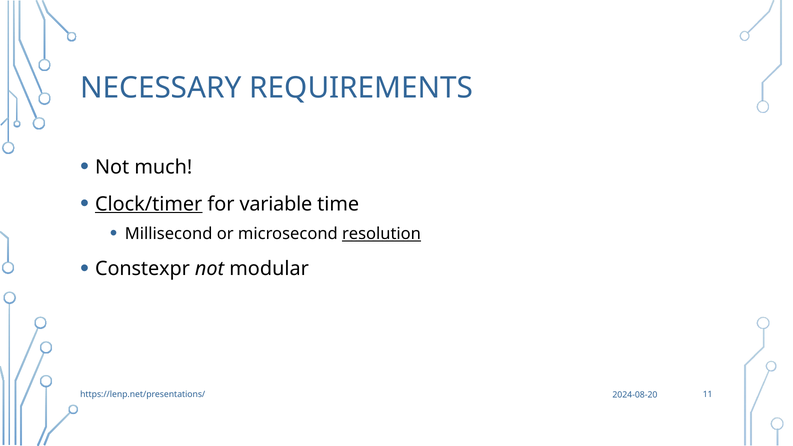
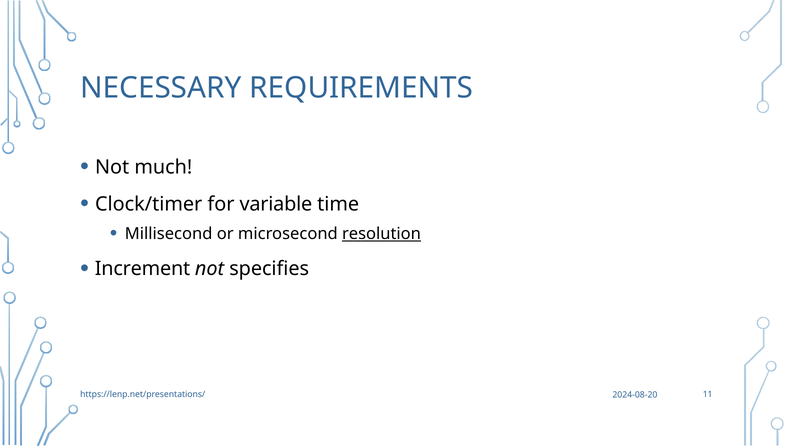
Clock/timer underline: present -> none (149, 204)
Constexpr: Constexpr -> Increment (143, 269)
modular: modular -> specifies (269, 269)
